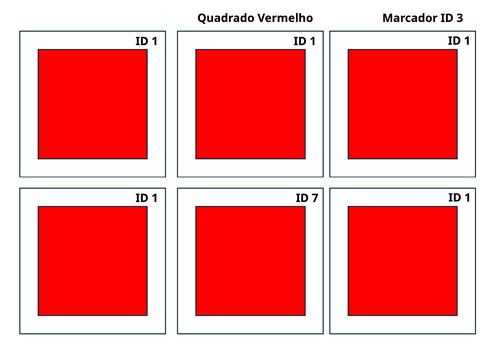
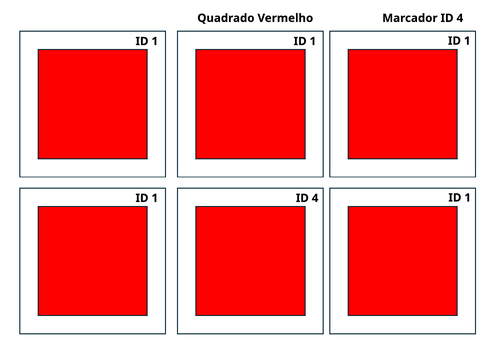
Marcador ID 3: 3 -> 4 (460, 18)
7: 7 -> 4 (315, 198)
